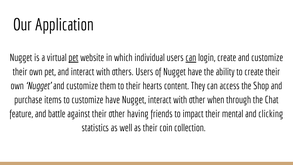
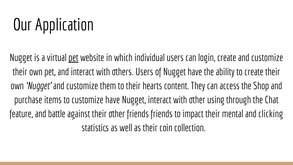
can underline: present -> none (191, 58)
when: when -> using (216, 100)
other having: having -> friends (138, 114)
